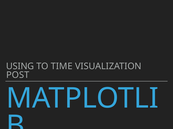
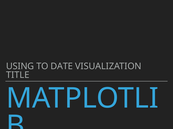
TIME: TIME -> DATE (62, 67)
POST: POST -> TITLE (18, 75)
